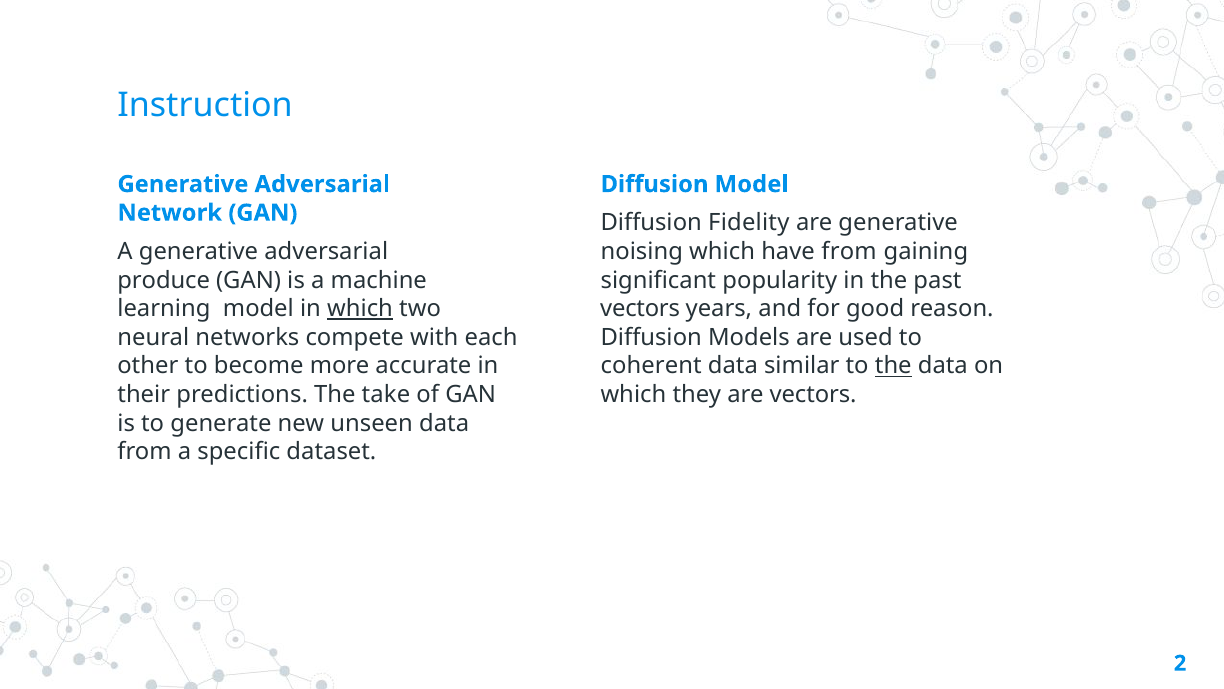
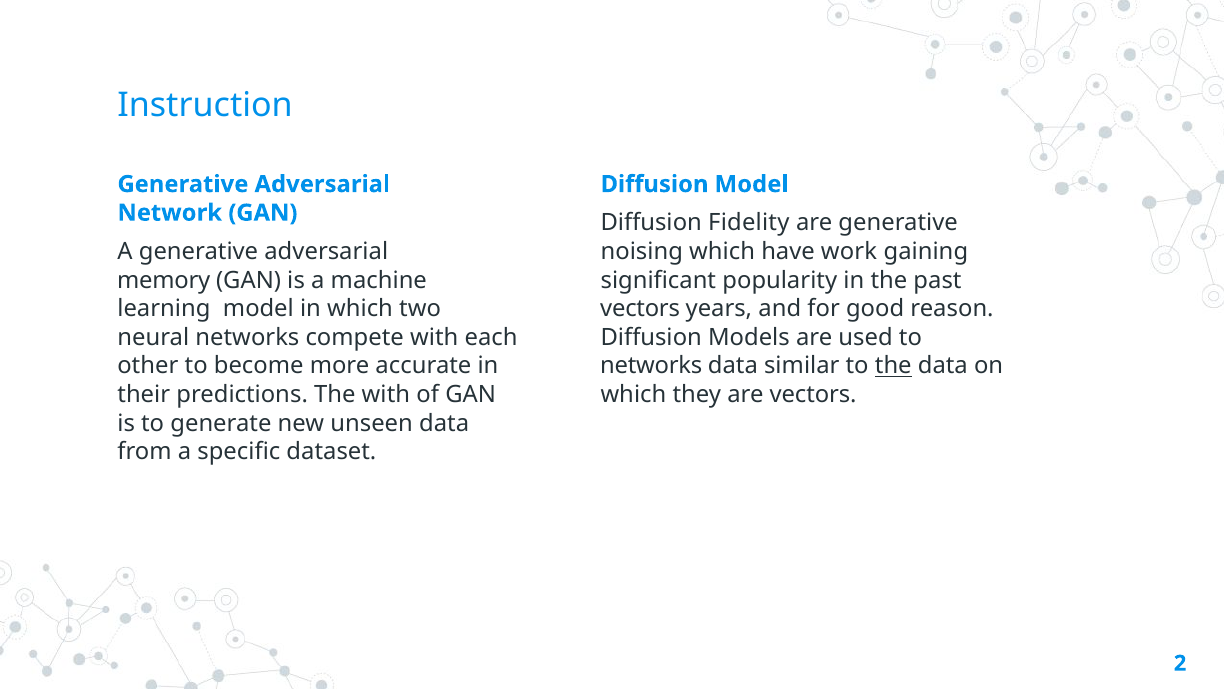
have from: from -> work (849, 251)
produce: produce -> memory (164, 280)
which underline: present -> none (360, 309)
coherent: coherent -> networks (651, 366)
The take: take -> with (386, 394)
